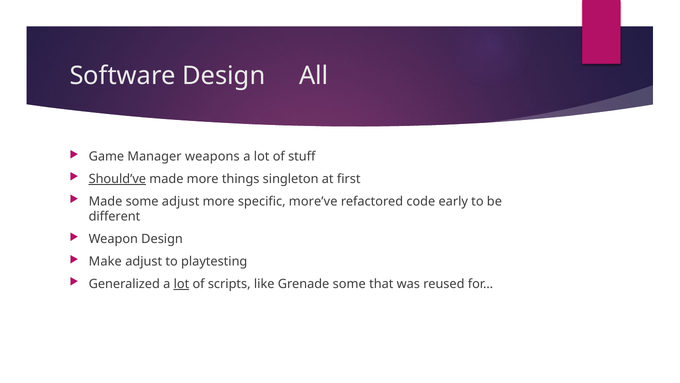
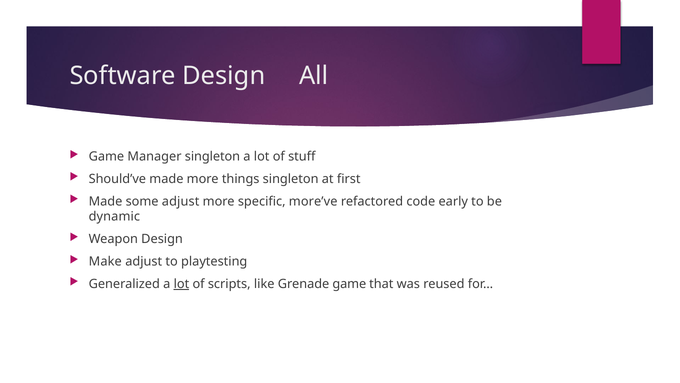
Manager weapons: weapons -> singleton (212, 156)
Should’ve underline: present -> none (117, 179)
different: different -> dynamic (114, 216)
Grenade some: some -> game (349, 284)
